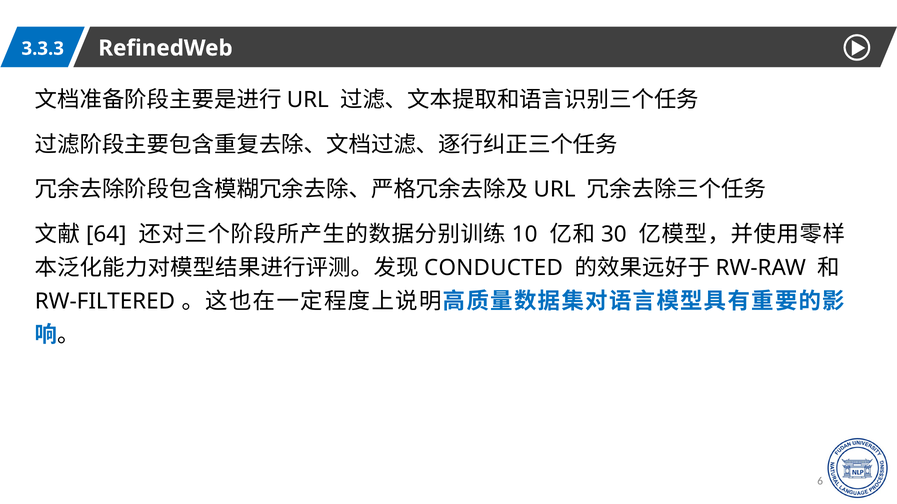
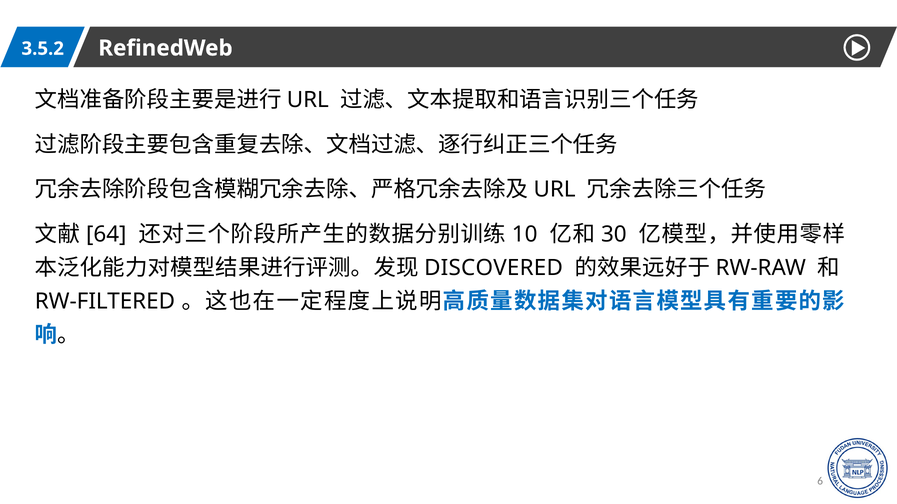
3.3.3: 3.3.3 -> 3.5.2 (43, 49)
CONDUCTED: CONDUCTED -> DISCOVERED (494, 268)
